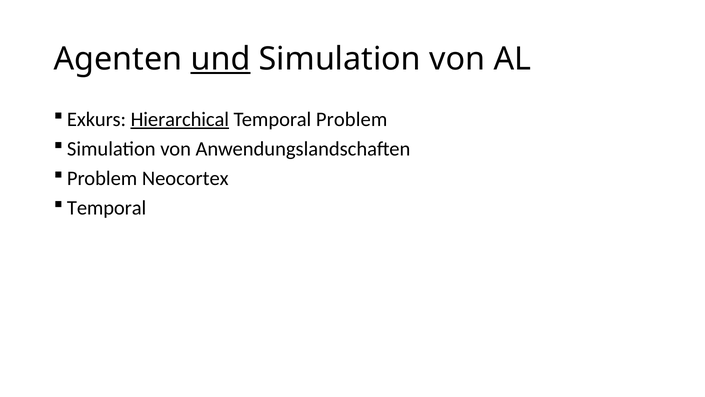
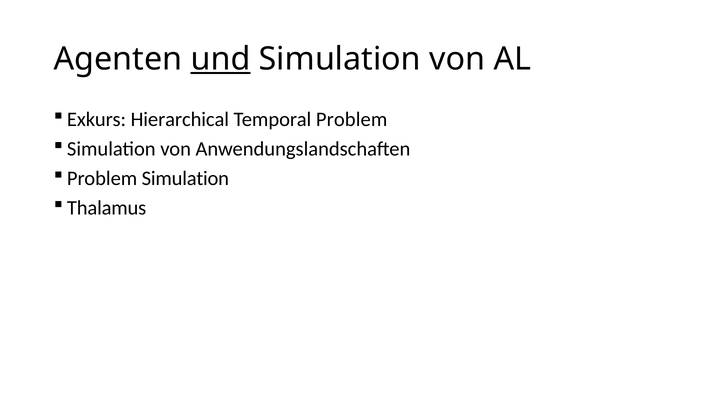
Hierarchical underline: present -> none (180, 119)
Problem Neocortex: Neocortex -> Simulation (185, 178)
Temporal: Temporal -> Thalamus (107, 208)
